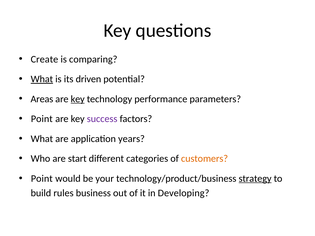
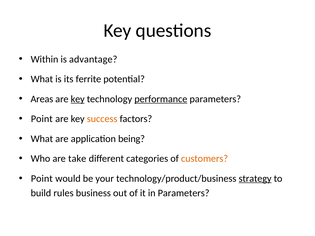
Create: Create -> Within (45, 59)
comparing: comparing -> advantage (93, 59)
What underline: present -> none (42, 79)
driven: driven -> ferrite (88, 79)
performance underline: none -> present (161, 99)
success colour: purple -> orange (102, 119)
years: years -> being (132, 139)
start: start -> take (77, 159)
in Developing: Developing -> Parameters (184, 193)
